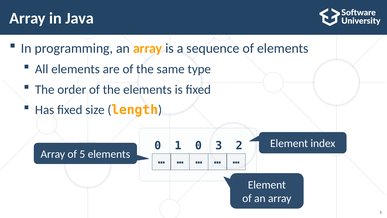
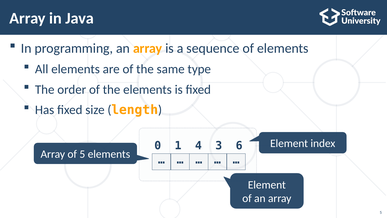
1 0: 0 -> 4 (198, 145)
2: 2 -> 6 (239, 145)
